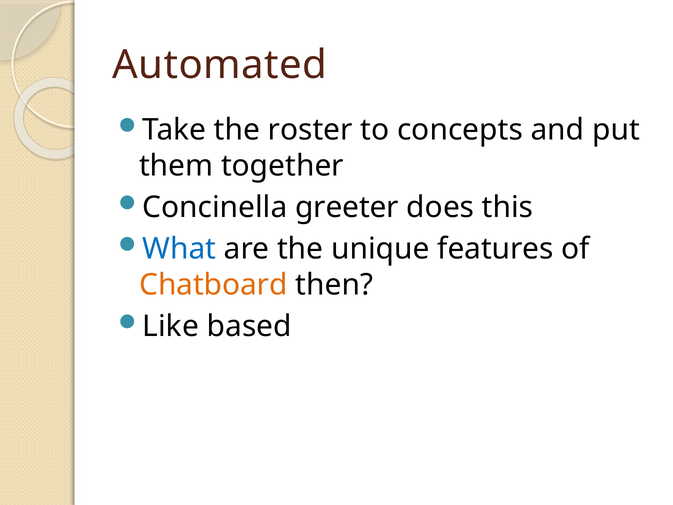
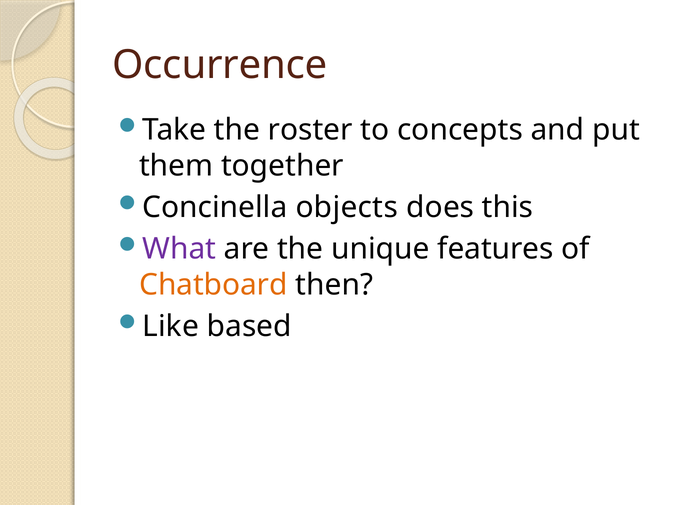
Automated: Automated -> Occurrence (220, 65)
greeter: greeter -> objects (347, 207)
What colour: blue -> purple (179, 249)
